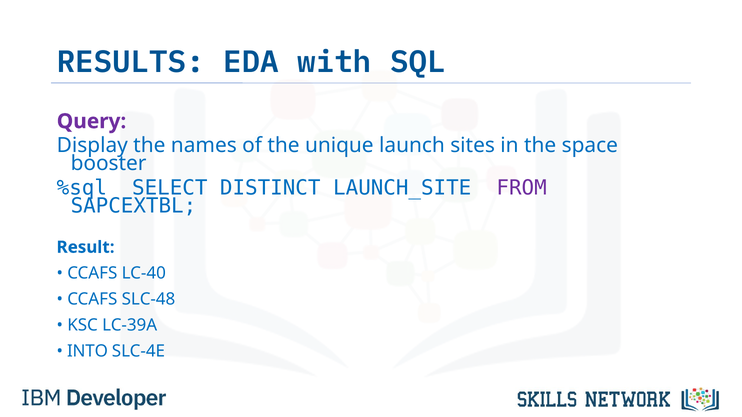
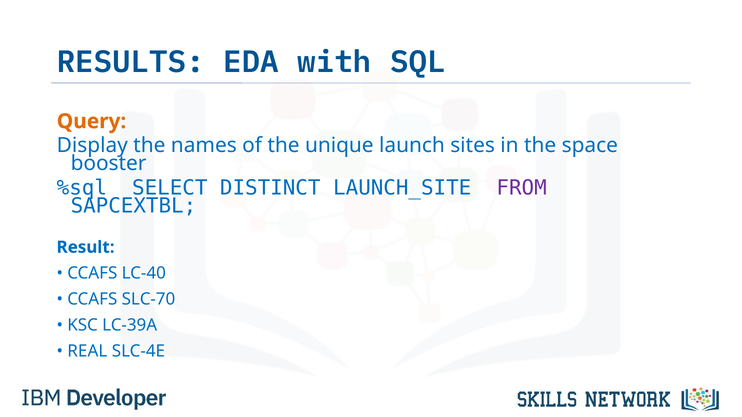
Query colour: purple -> orange (92, 121)
SLC-48: SLC-48 -> SLC-70 (148, 300)
INTO: INTO -> REAL (87, 352)
